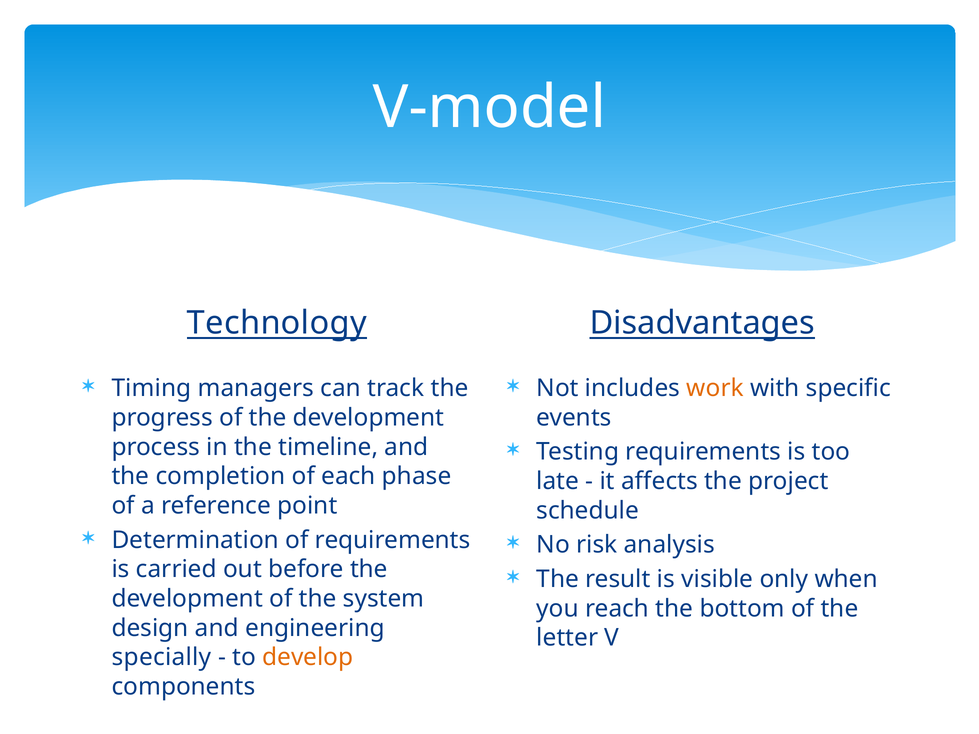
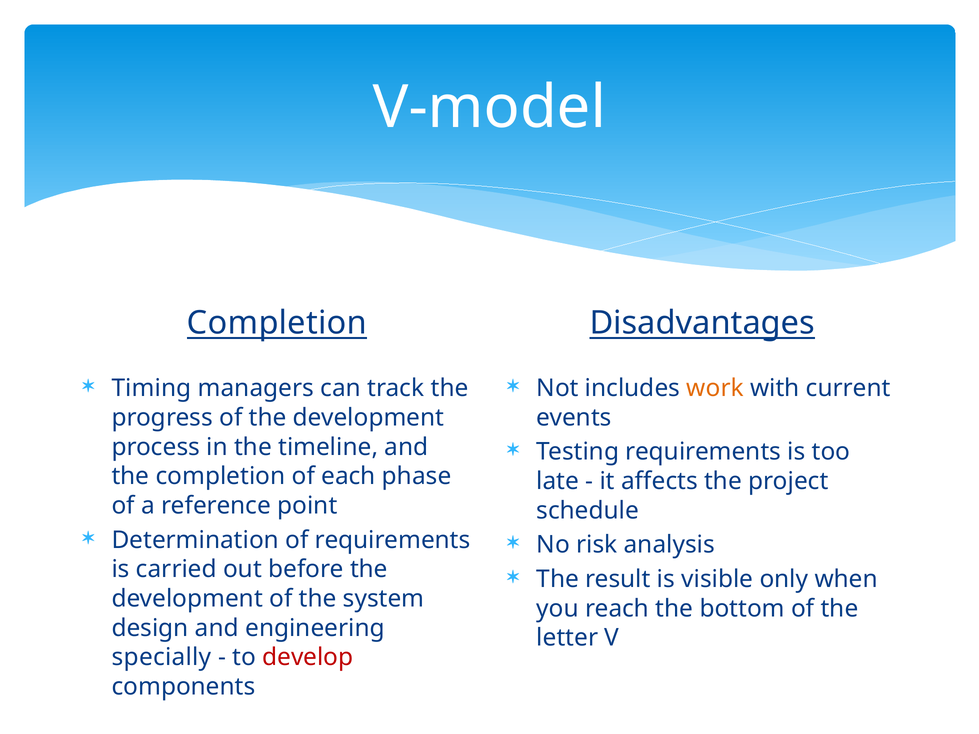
Technology: Technology -> Completion (277, 323)
specific: specific -> current (848, 388)
develop colour: orange -> red (308, 658)
